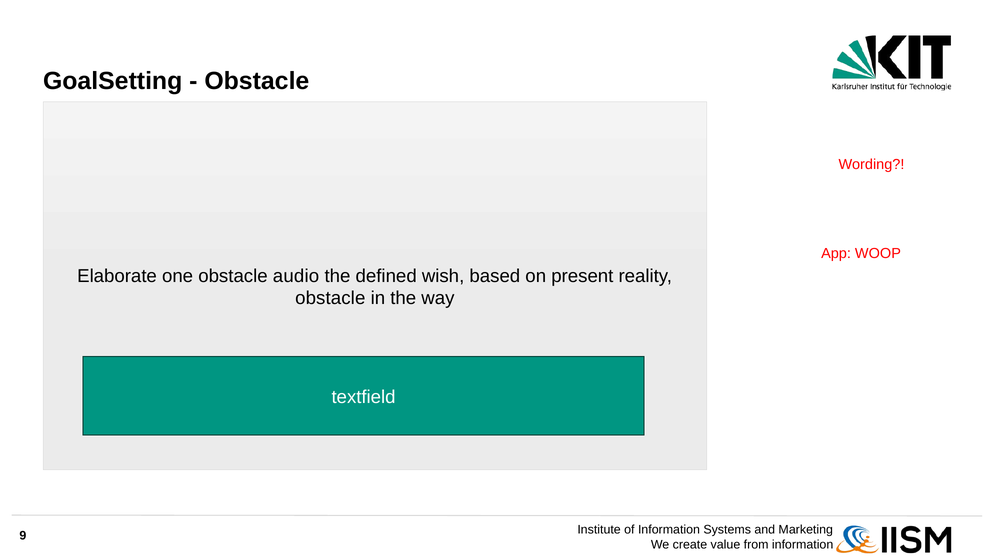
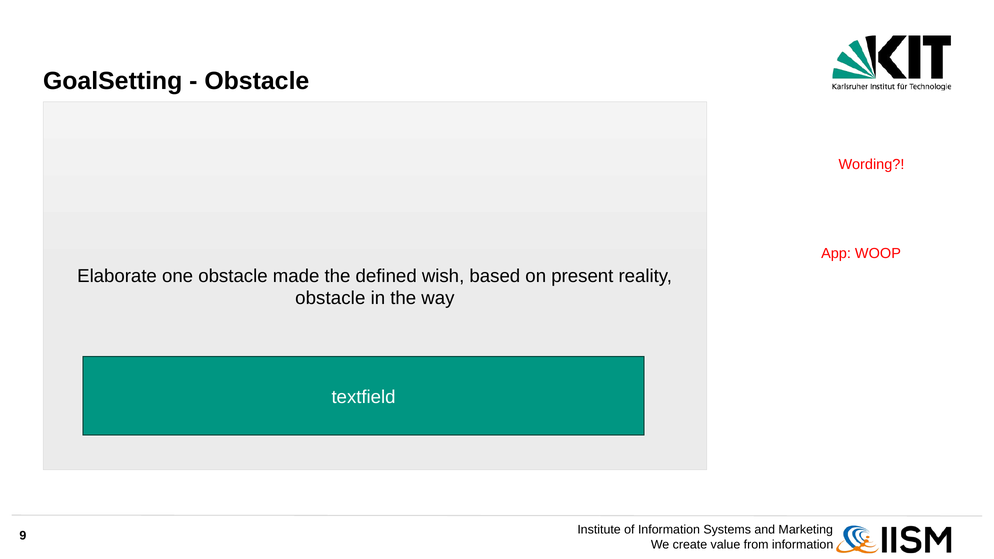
audio: audio -> made (296, 276)
